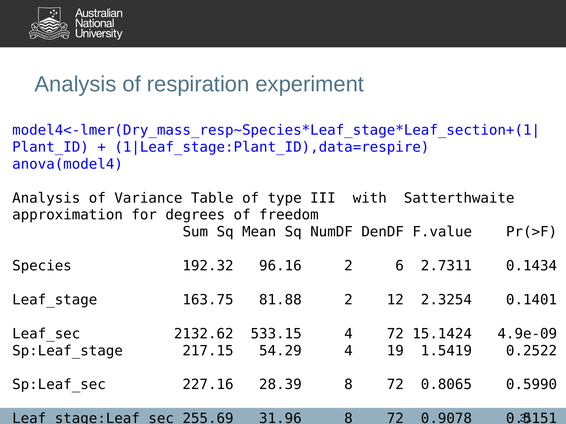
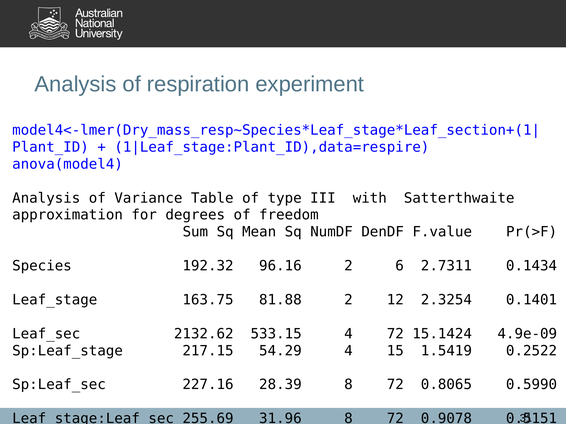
19: 19 -> 15 (395, 351)
